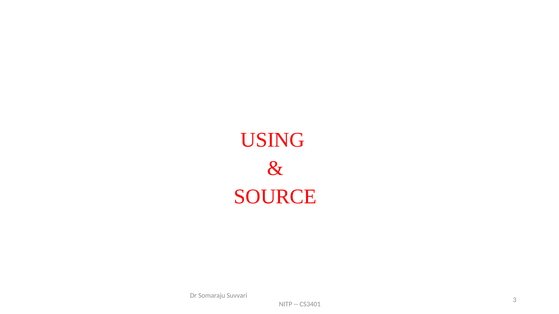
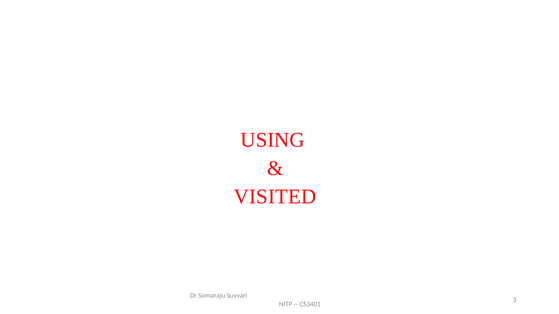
SOURCE: SOURCE -> VISITED (275, 197)
